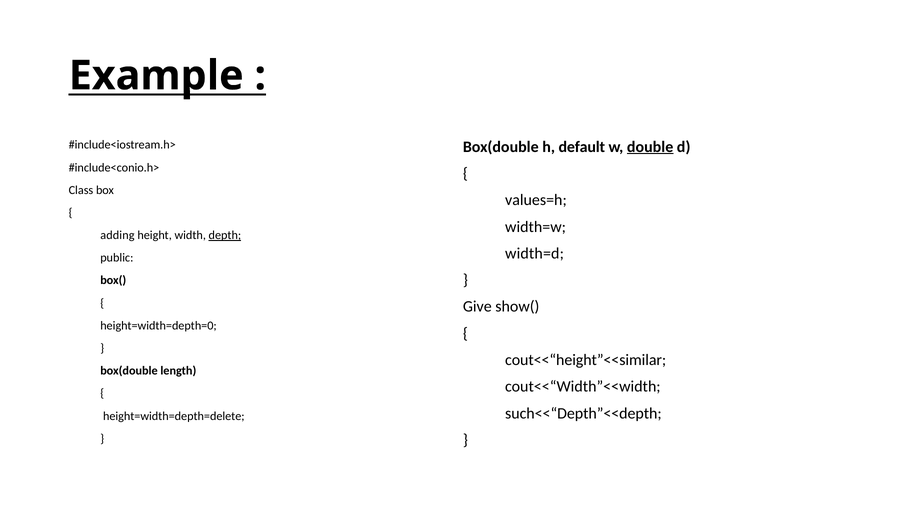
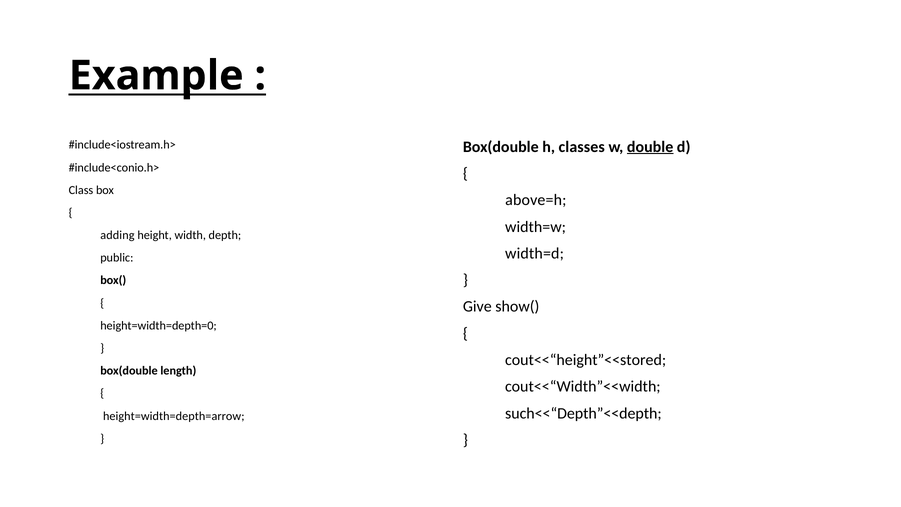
default: default -> classes (582, 147)
values=h: values=h -> above=h (536, 200)
depth underline: present -> none (225, 235)
cout<<“height”<<similar: cout<<“height”<<similar -> cout<<“height”<<stored (586, 360)
height=width=depth=delete: height=width=depth=delete -> height=width=depth=arrow (174, 416)
